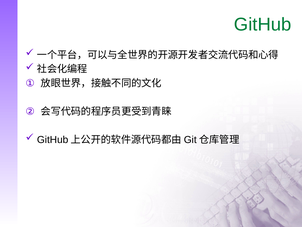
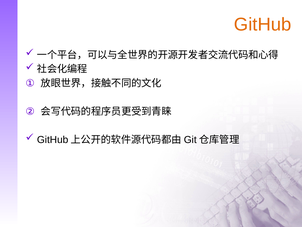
GitHub colour: green -> orange (263, 24)
